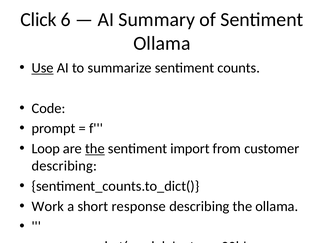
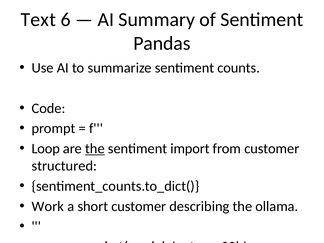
Click: Click -> Text (38, 19)
Ollama: Ollama -> Pandas (162, 43)
Use underline: present -> none (43, 68)
describing: describing -> structured (64, 166)
short response: response -> customer (139, 206)
